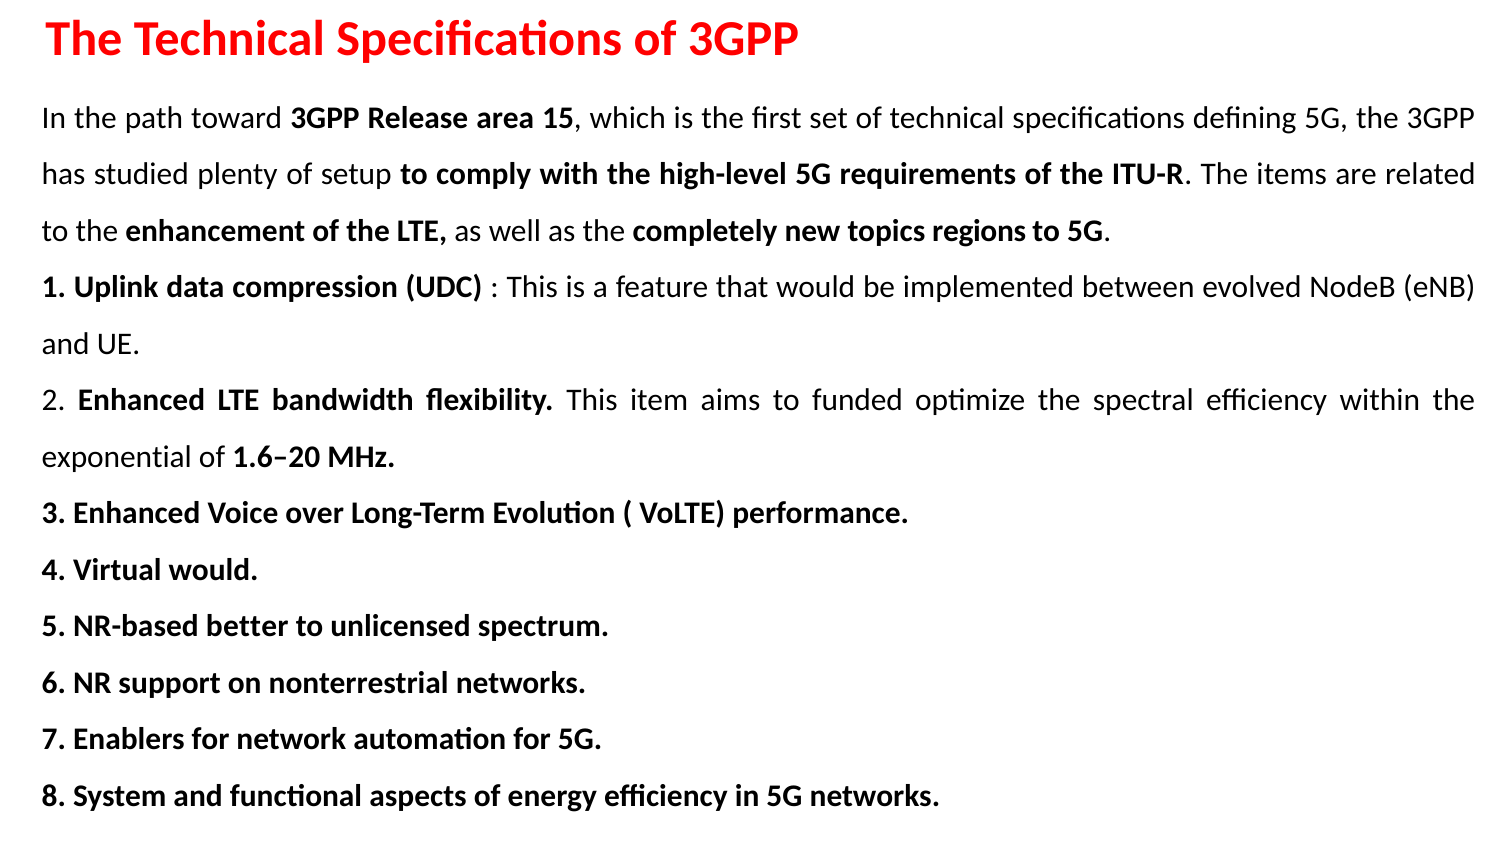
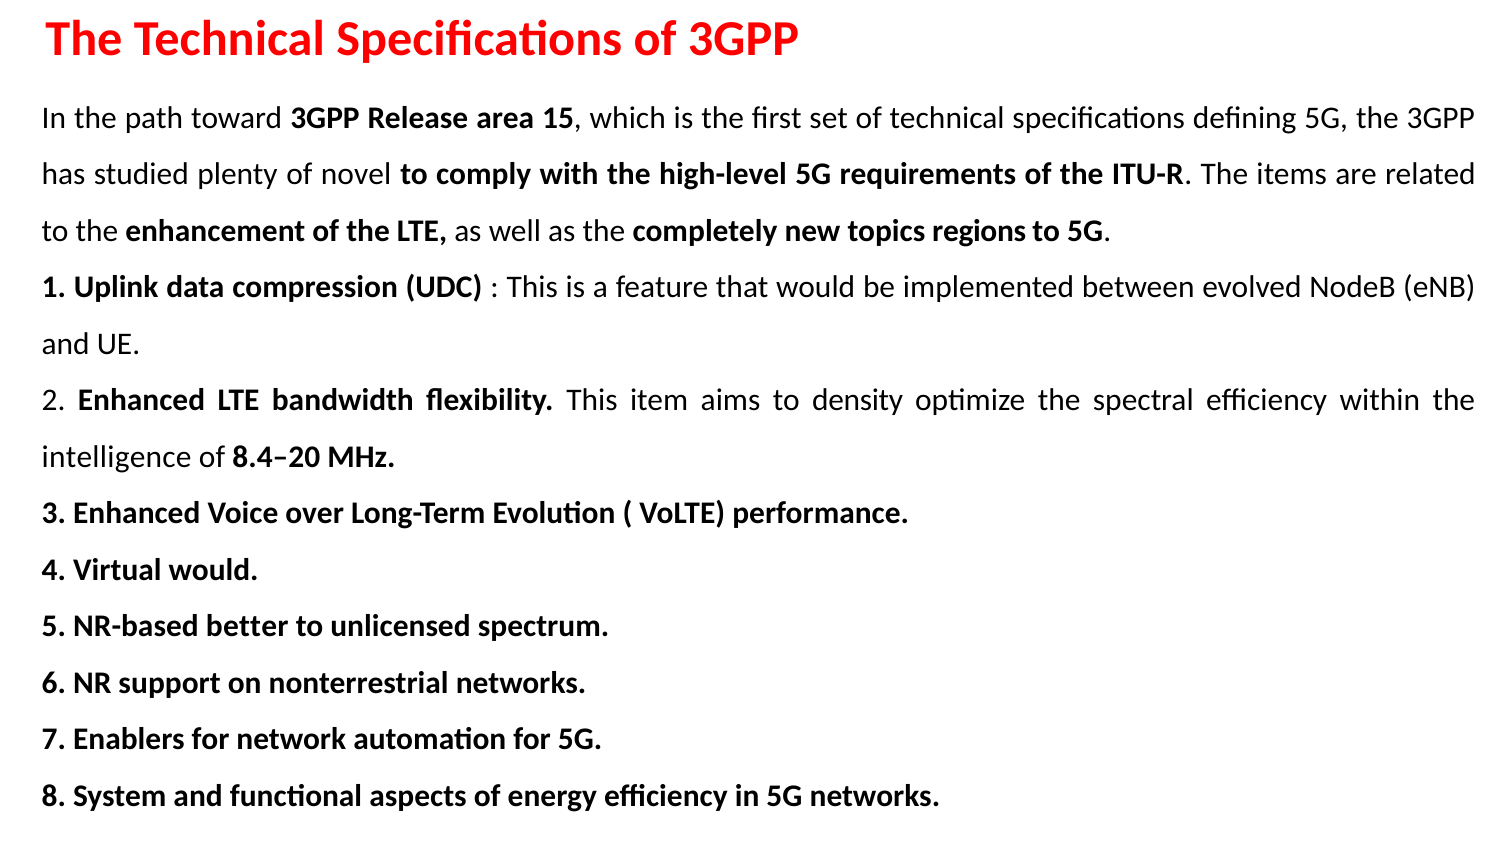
setup: setup -> novel (356, 174)
funded: funded -> density (858, 400)
exponential: exponential -> intelligence (117, 457)
1.6–20: 1.6–20 -> 8.4–20 (276, 457)
